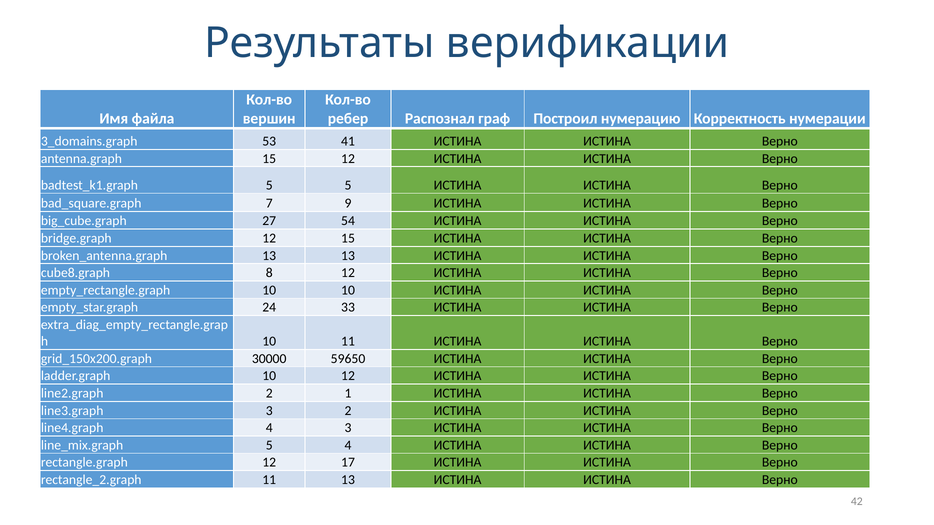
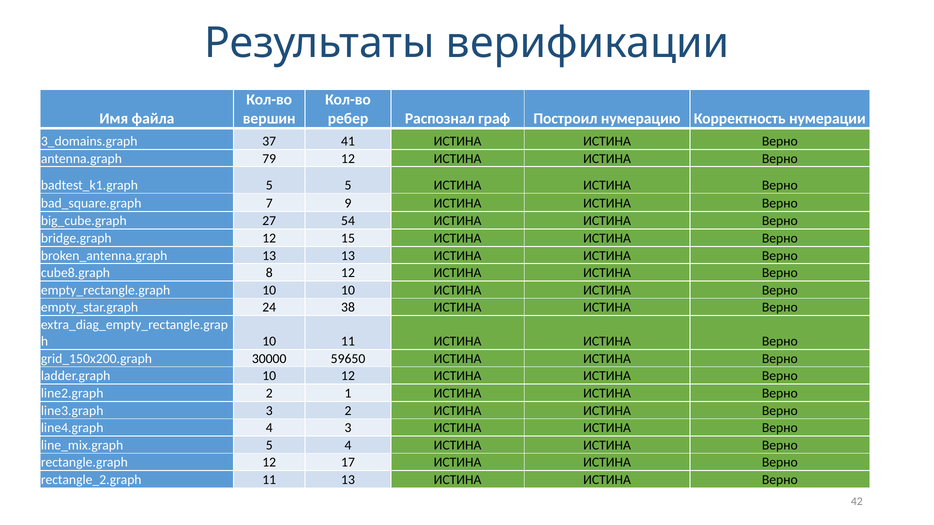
53: 53 -> 37 (269, 141)
antenna.graph 15: 15 -> 79 (269, 159)
33: 33 -> 38 (348, 308)
